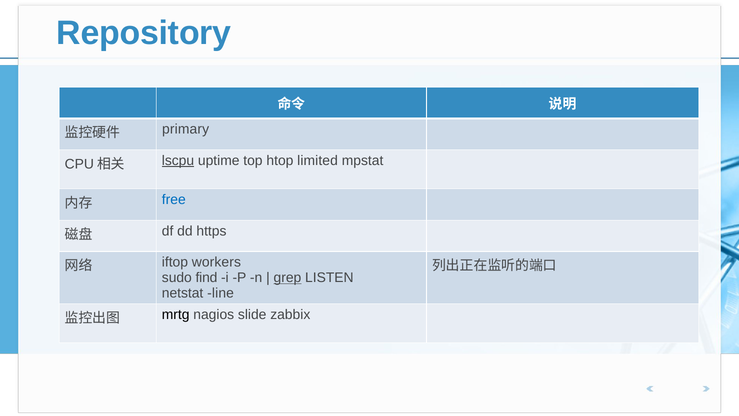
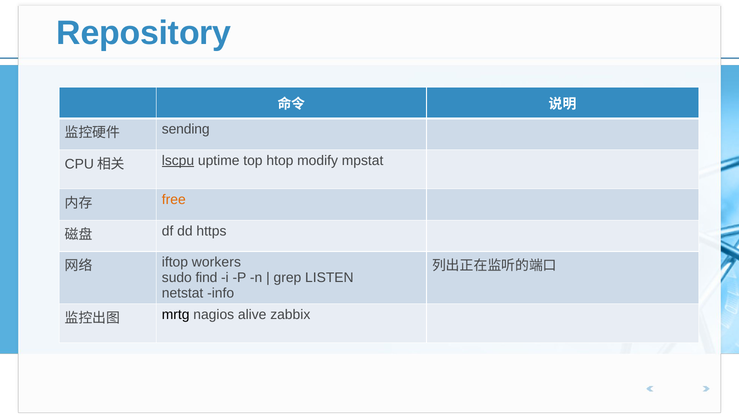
primary: primary -> sending (186, 129)
limited: limited -> modify (318, 161)
free colour: blue -> orange (174, 199)
grep underline: present -> none (287, 278)
line: line -> info (221, 293)
slide: slide -> alive (252, 314)
